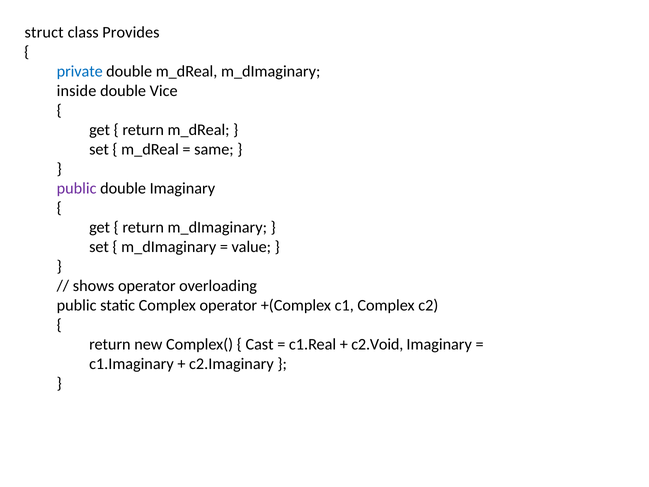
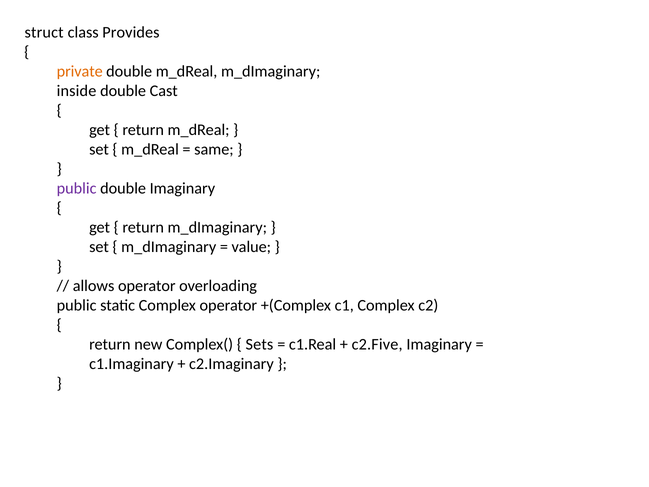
private colour: blue -> orange (80, 71)
Vice: Vice -> Cast (164, 91)
shows: shows -> allows (94, 286)
Cast: Cast -> Sets (259, 344)
c2.Void: c2.Void -> c2.Five (377, 344)
